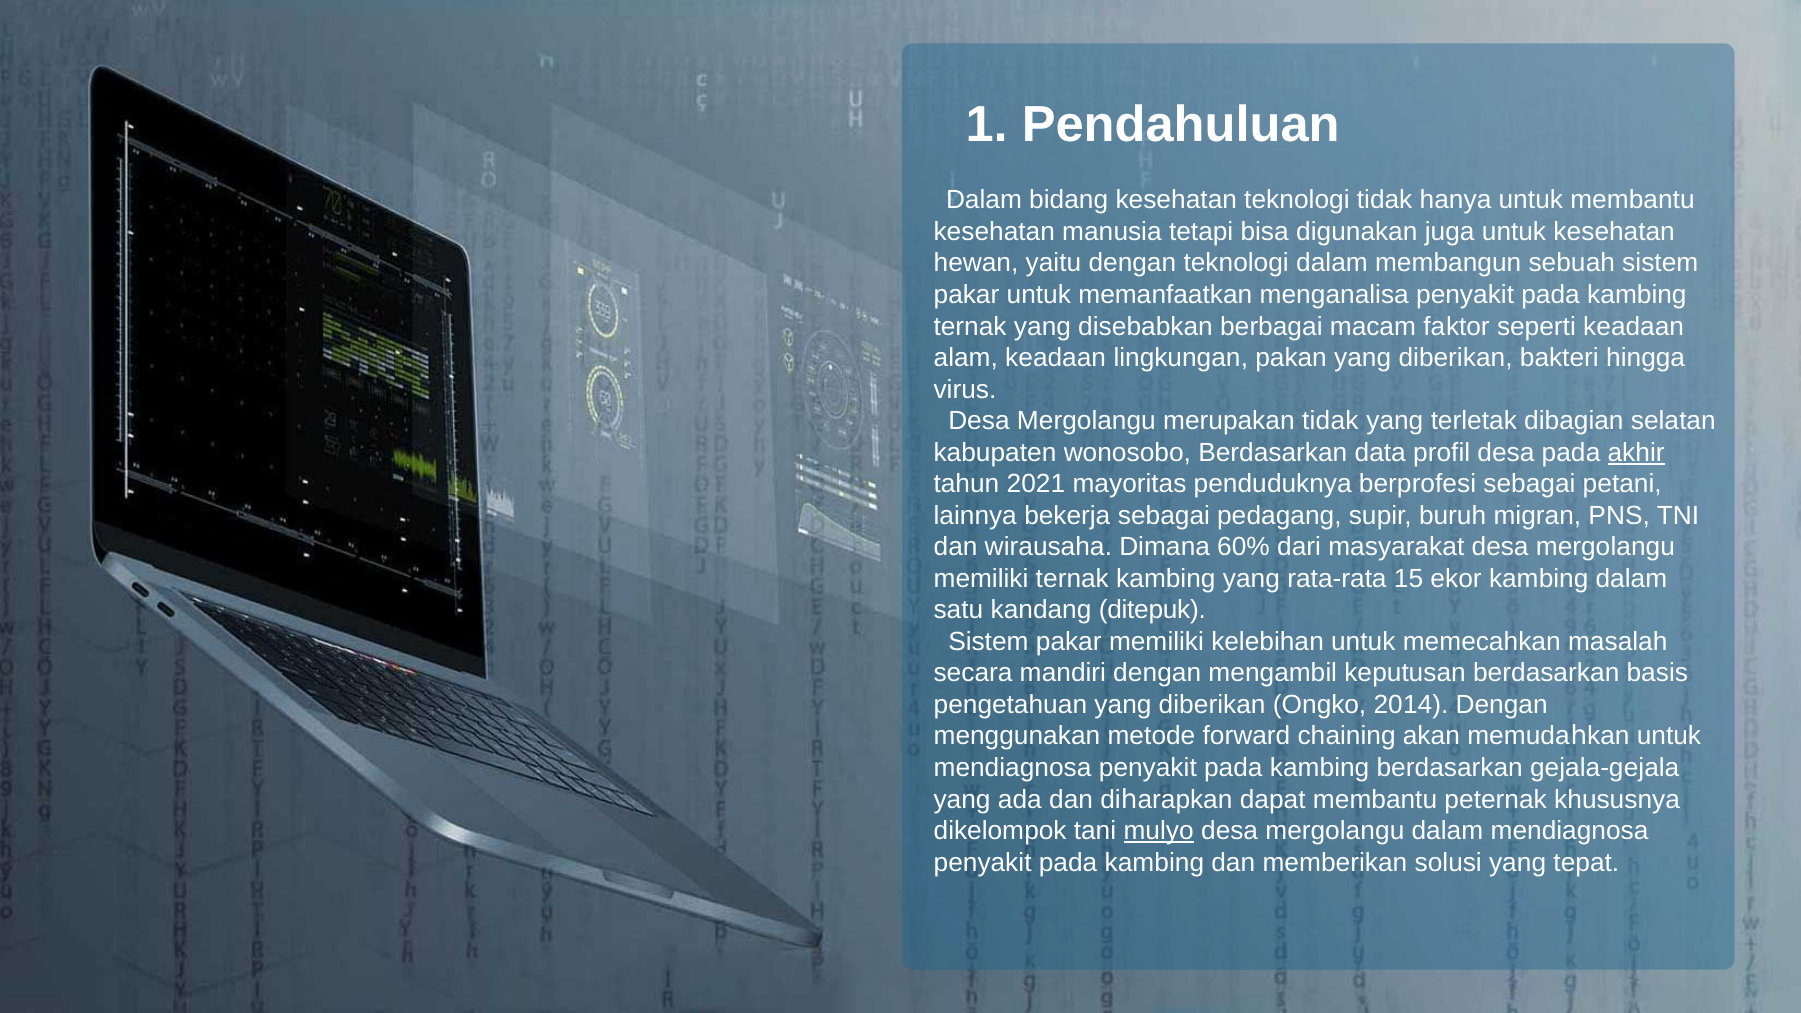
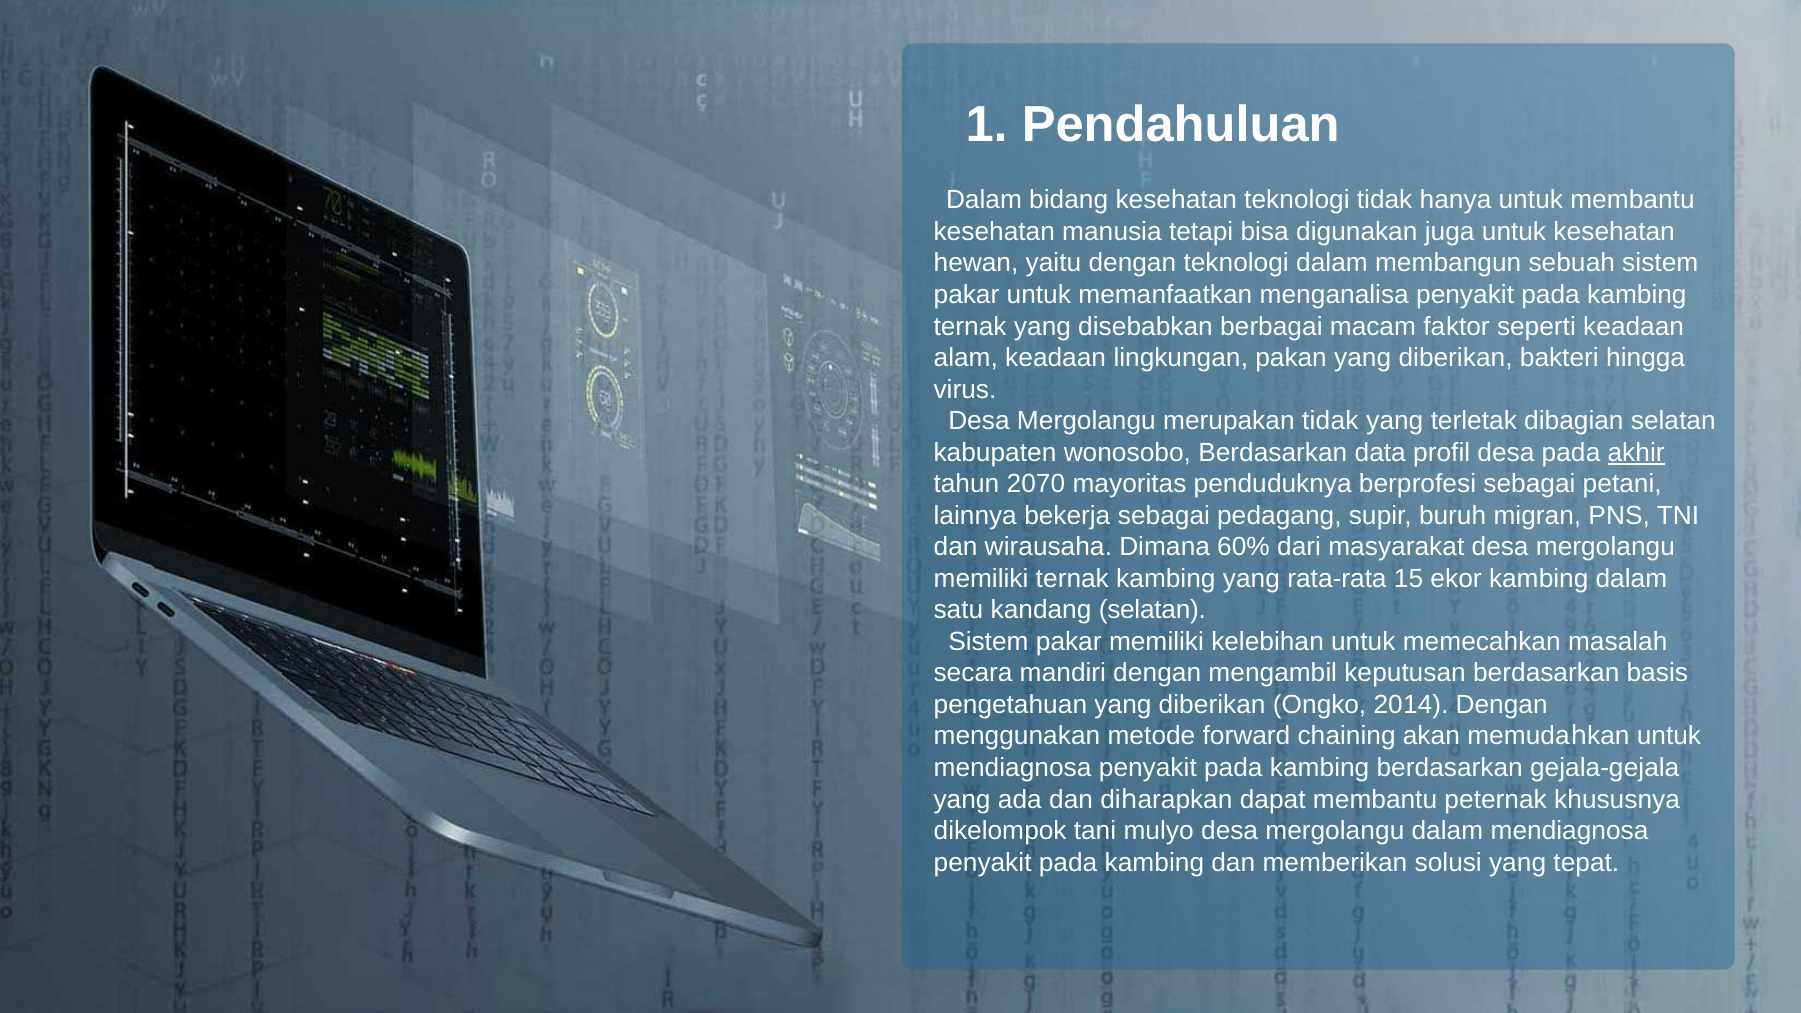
2021: 2021 -> 2070 (1036, 484)
kandang ditepuk: ditepuk -> selatan (1152, 610)
mulyo underline: present -> none (1159, 831)
